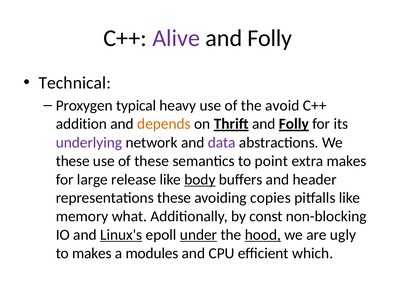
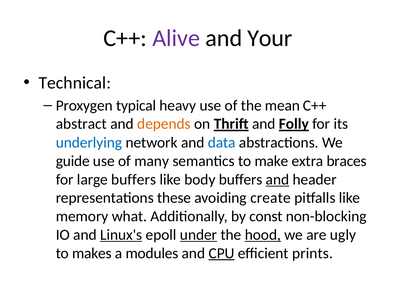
Folly: Folly -> Your (270, 38)
avoid: avoid -> mean (282, 106)
addition: addition -> abstract (81, 124)
underlying colour: purple -> blue (89, 143)
data colour: purple -> blue (222, 143)
these: these -> guide (73, 161)
of these: these -> many (152, 161)
point: point -> make (271, 161)
extra makes: makes -> braces (347, 161)
large release: release -> buffers (134, 180)
body underline: present -> none (200, 180)
and underline: none -> present (277, 180)
copies: copies -> create (270, 198)
CPU underline: none -> present (222, 253)
which: which -> prints (313, 253)
